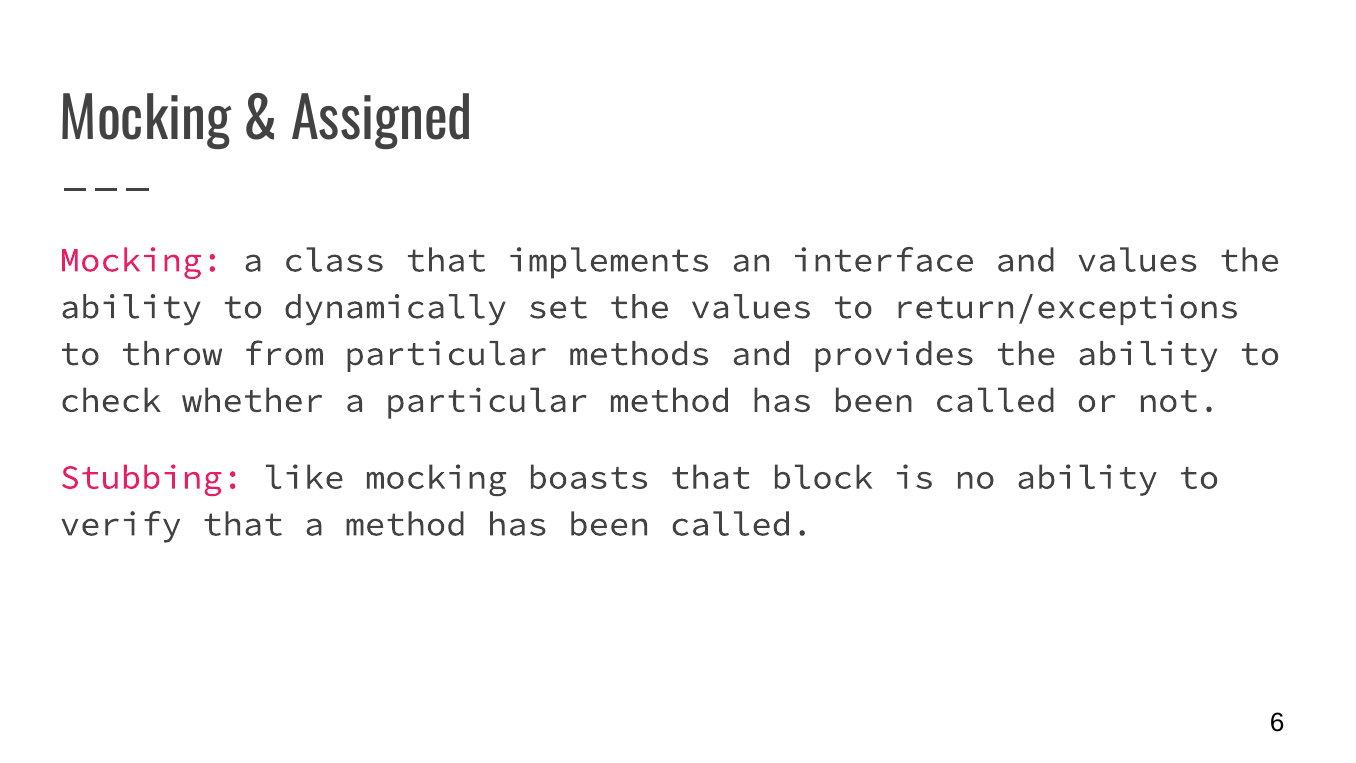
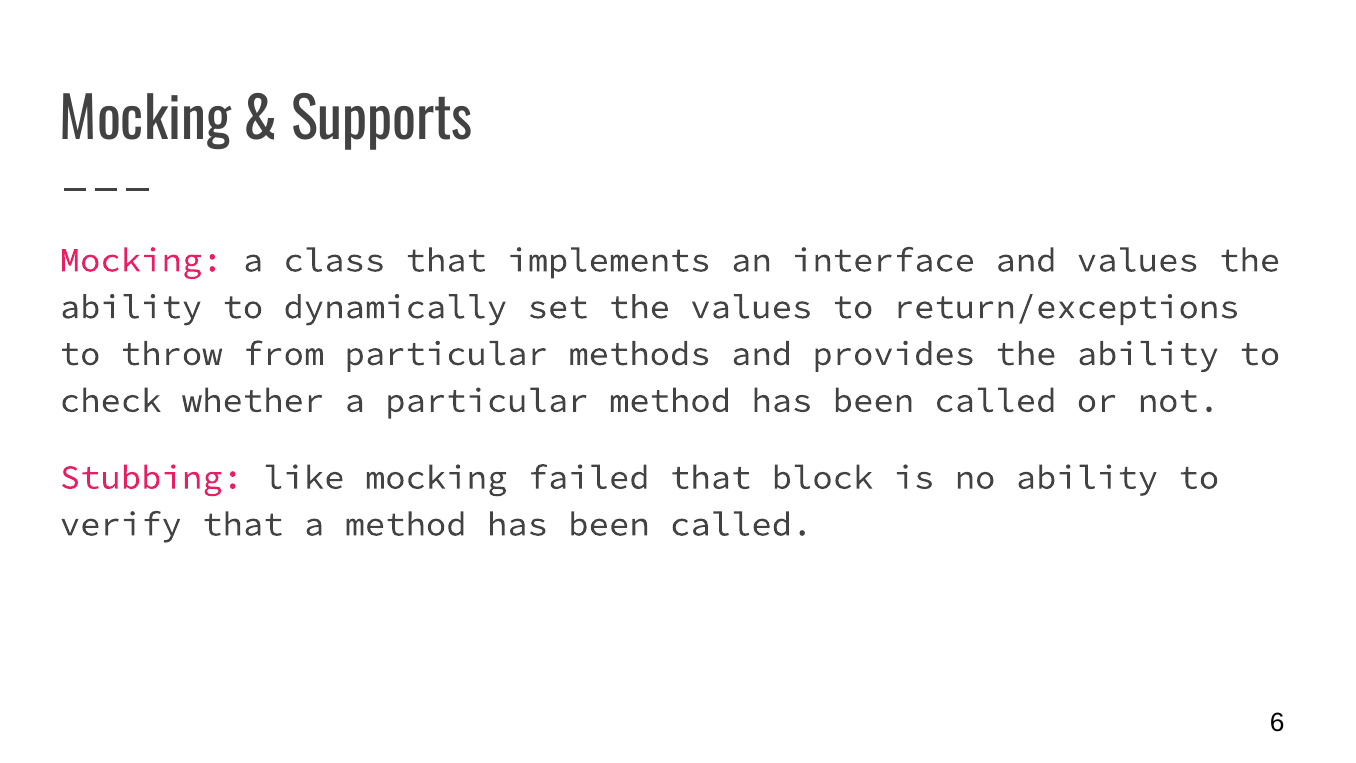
Assigned: Assigned -> Supports (382, 120)
boasts: boasts -> failed (589, 477)
